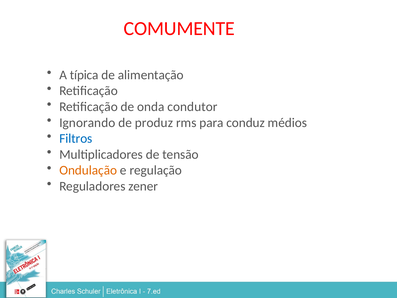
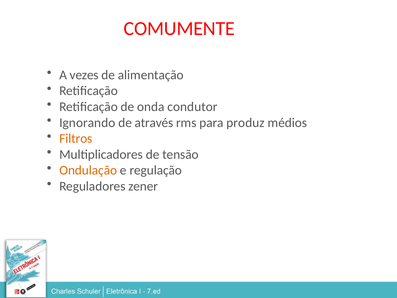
típica: típica -> vezes (84, 75)
produz: produz -> através (154, 123)
conduz: conduz -> produz (246, 123)
Filtros colour: blue -> orange (76, 138)
